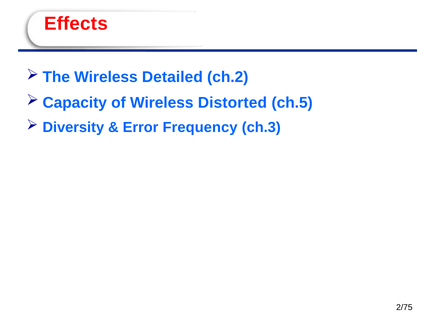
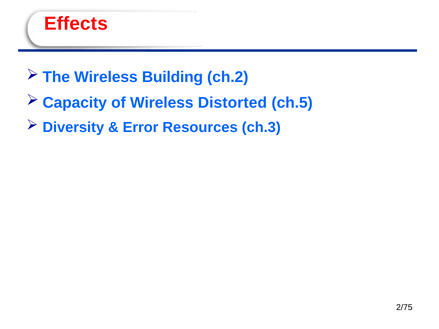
Detailed: Detailed -> Building (172, 77)
Frequency: Frequency -> Resources (200, 127)
